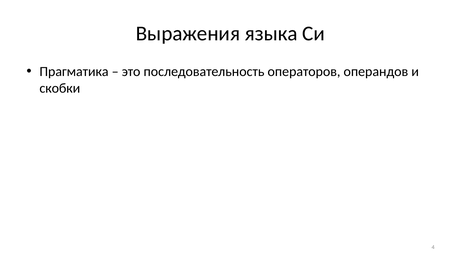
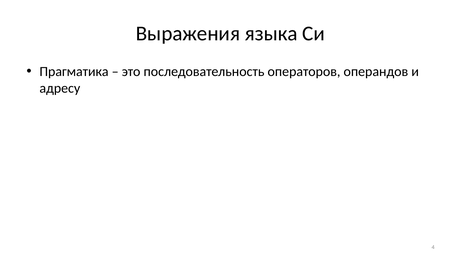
скобки: скобки -> адресу (60, 88)
